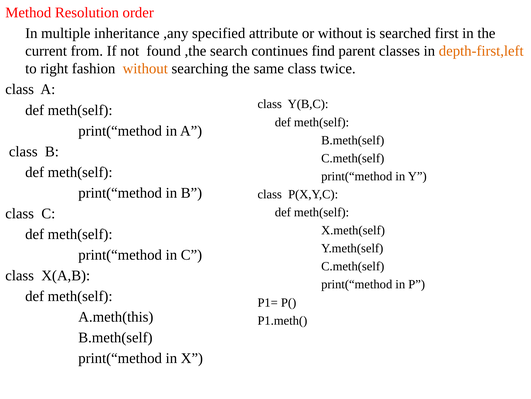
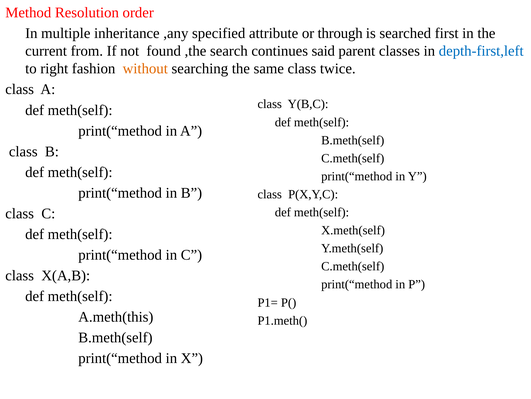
or without: without -> through (340, 33)
find: find -> said (323, 51)
depth-first,left colour: orange -> blue (481, 51)
